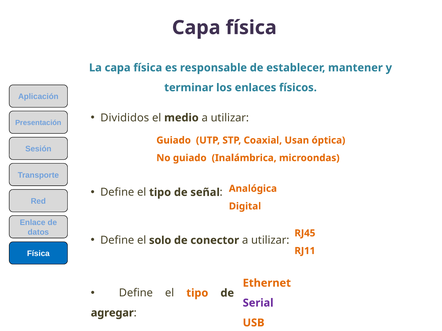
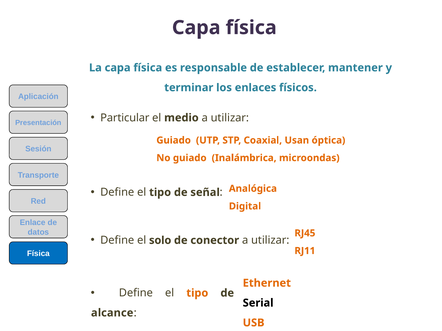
Divididos: Divididos -> Particular (125, 118)
Serial colour: purple -> black (258, 303)
agregar: agregar -> alcance (112, 313)
